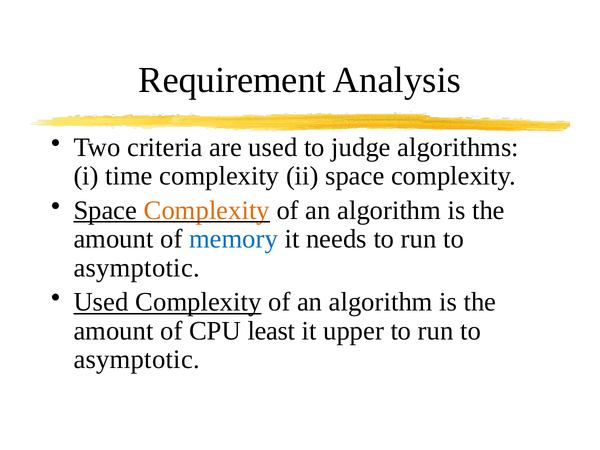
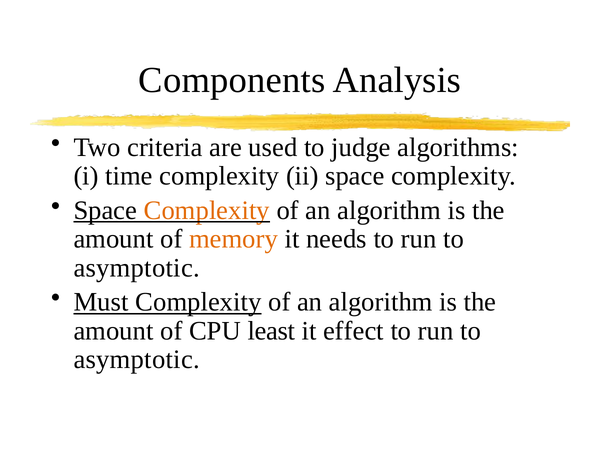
Requirement: Requirement -> Components (232, 80)
memory colour: blue -> orange (233, 239)
Used: Used -> Must (101, 302)
upper: upper -> effect (354, 331)
